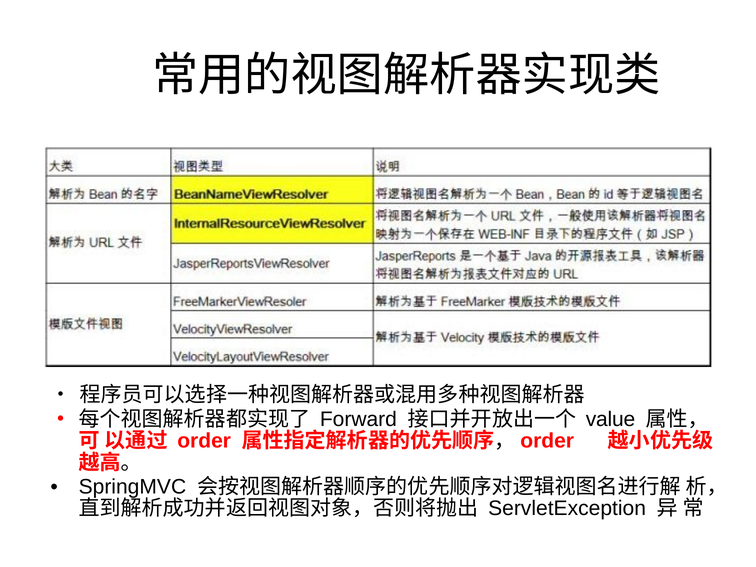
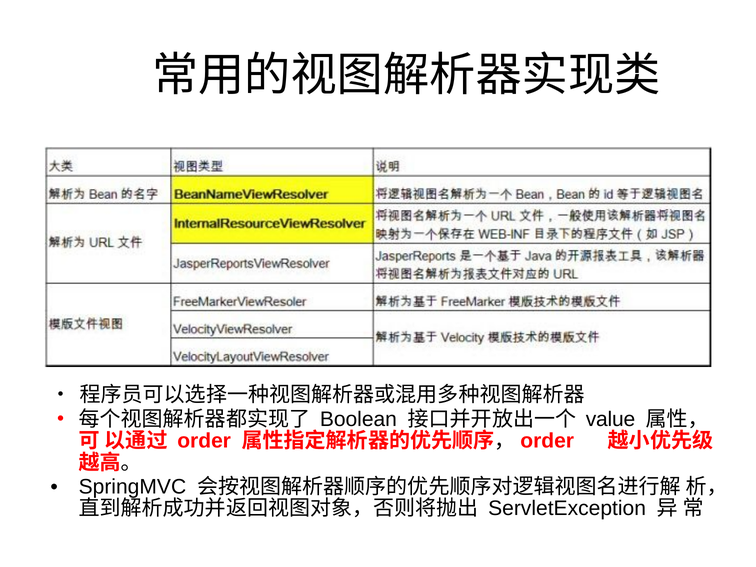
Forward: Forward -> Boolean (358, 419)
